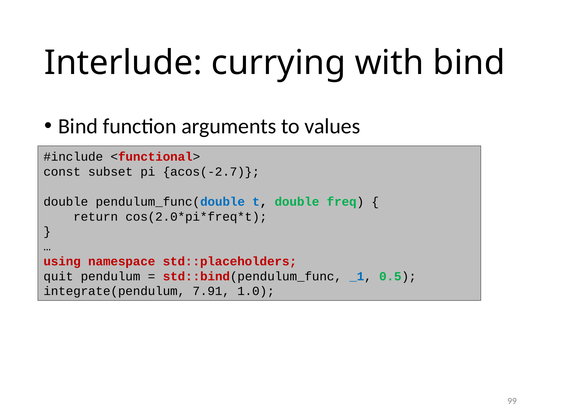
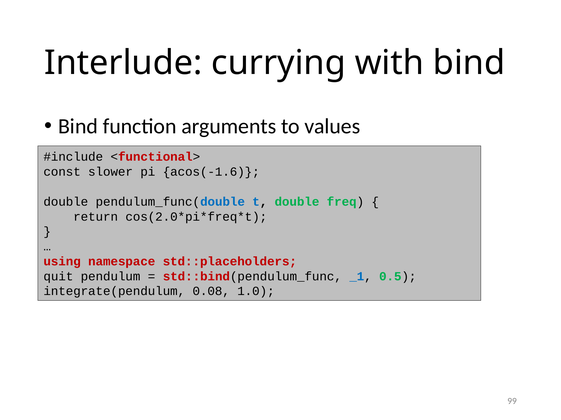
subset: subset -> slower (111, 172)
acos(-2.7: acos(-2.7 -> acos(-1.6 (211, 172)
7.91: 7.91 -> 0.08 (211, 292)
